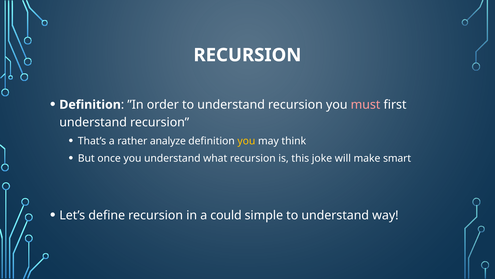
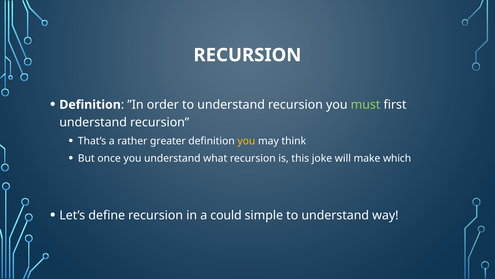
must colour: pink -> light green (366, 104)
analyze: analyze -> greater (168, 141)
smart: smart -> which (397, 158)
